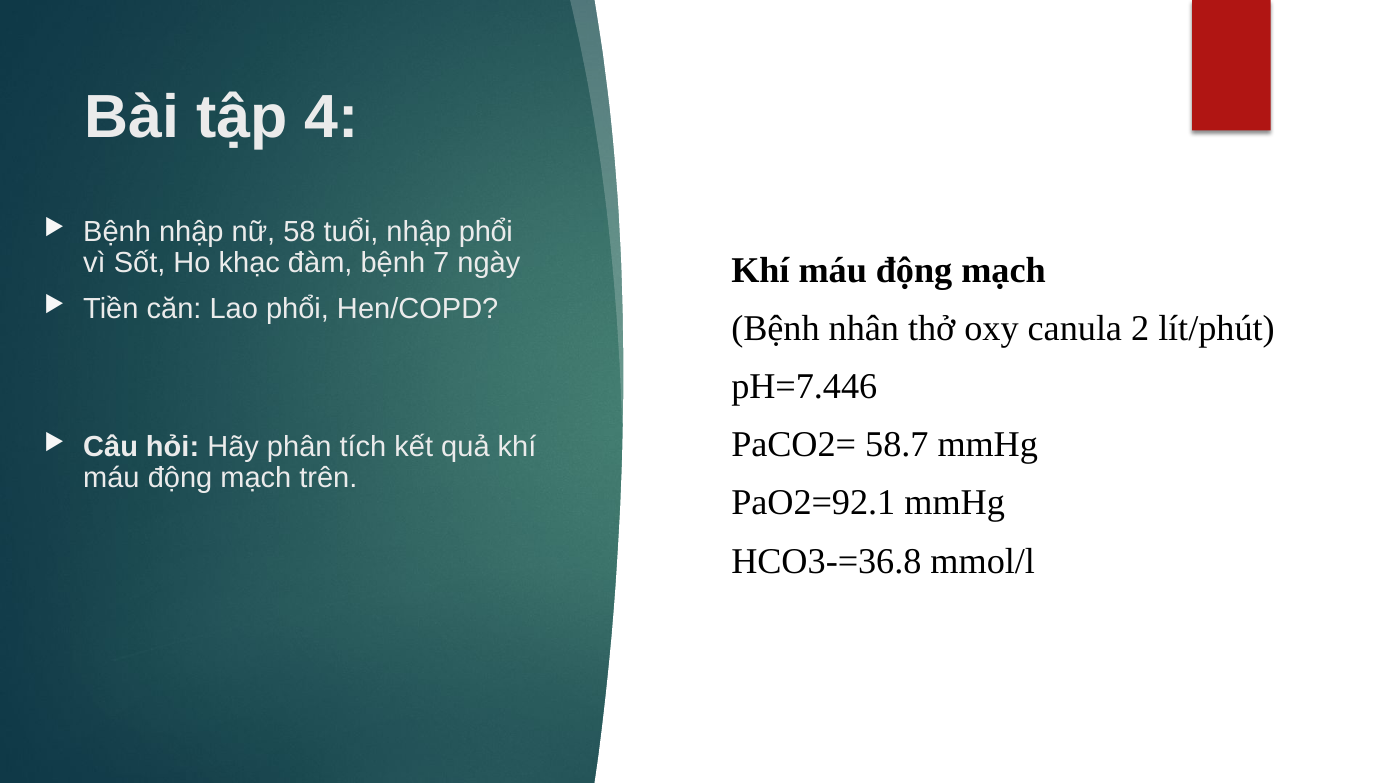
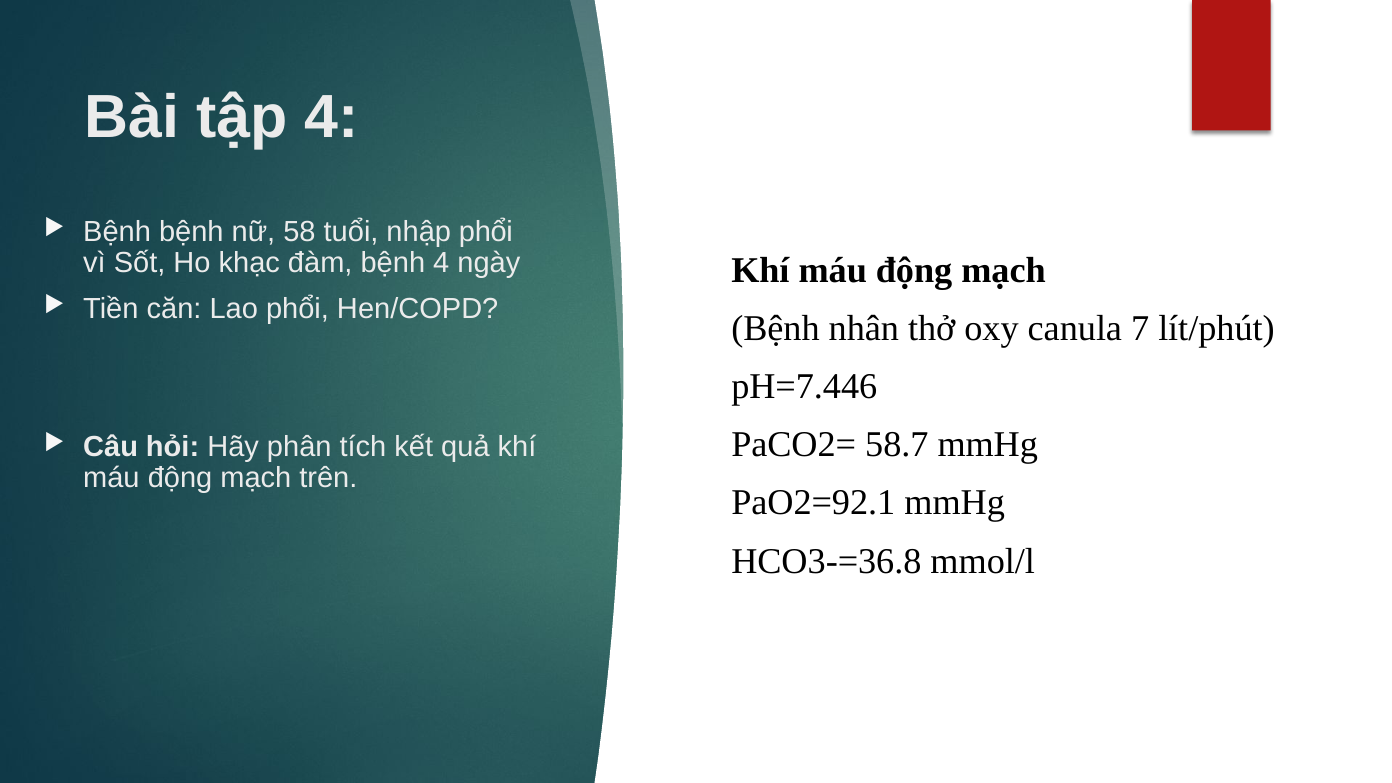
Bệnh nhập: nhập -> bệnh (191, 232)
bệnh 7: 7 -> 4 (441, 263)
2: 2 -> 7 (1140, 329)
